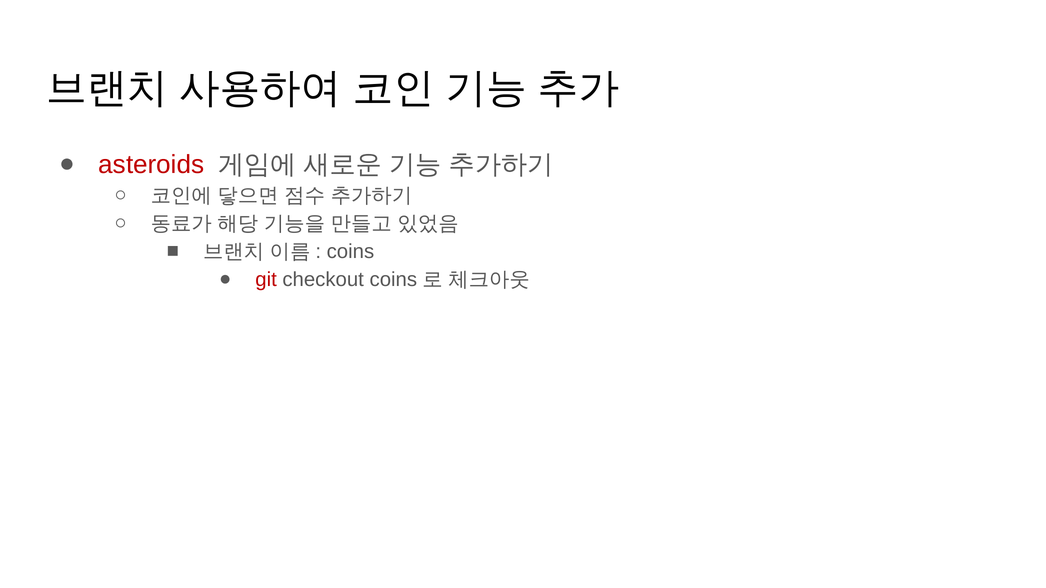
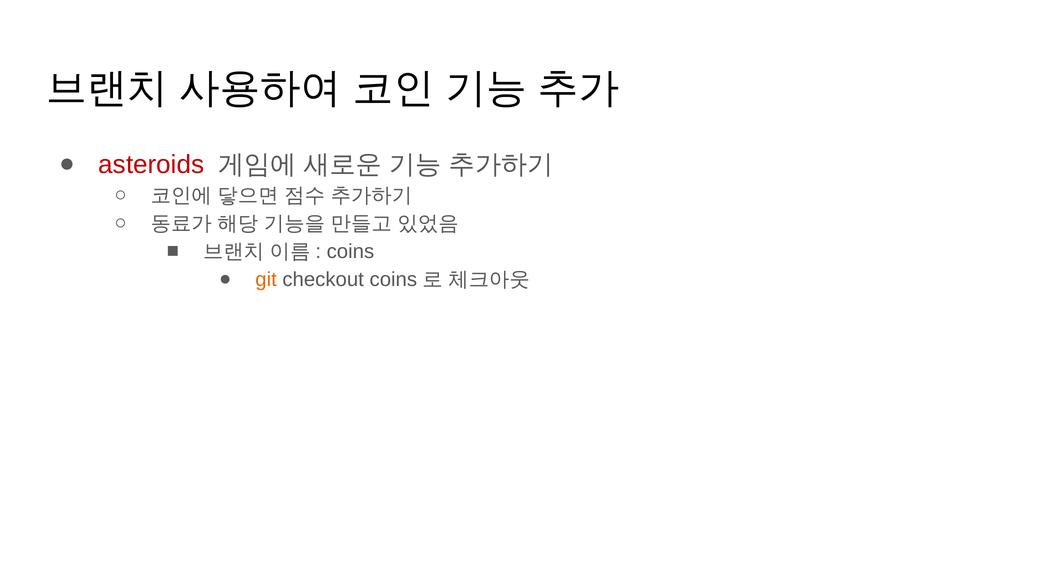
git colour: red -> orange (266, 280)
